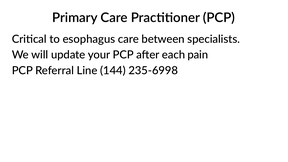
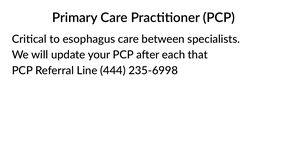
pain: pain -> that (198, 55)
144: 144 -> 444 (113, 71)
